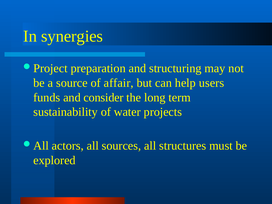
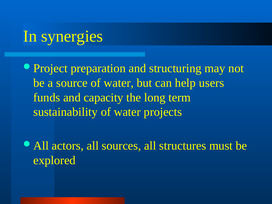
source of affair: affair -> water (119, 83)
consider: consider -> capacity (104, 97)
